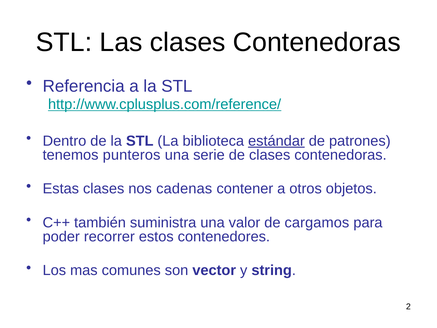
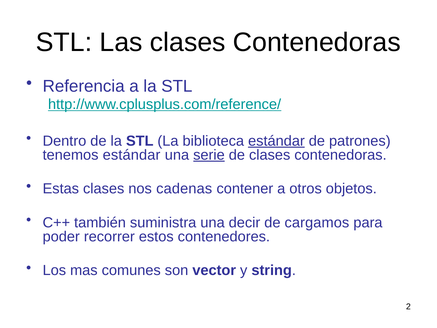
tenemos punteros: punteros -> estándar (132, 155)
serie underline: none -> present (209, 155)
valor: valor -> decir (245, 222)
